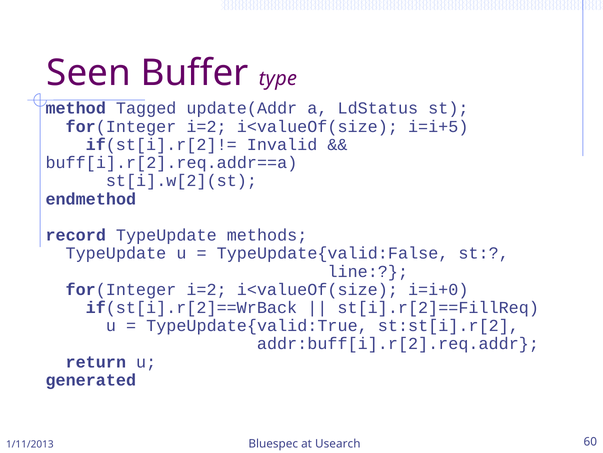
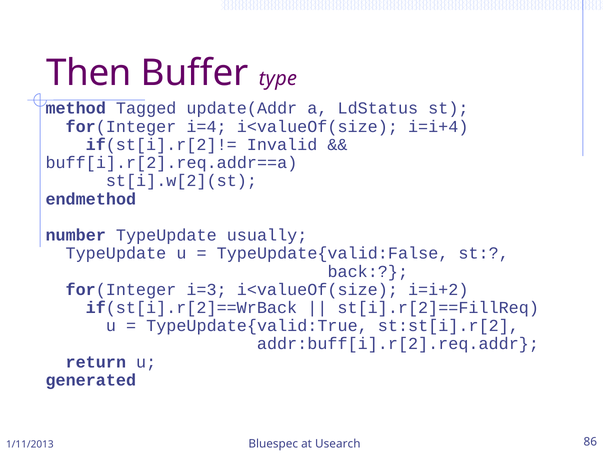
Seen: Seen -> Then (89, 73)
i=2: i=2 -> i=4 (207, 126)
i=i+5: i=i+5 -> i=i+4 (438, 126)
record: record -> number (76, 235)
methods: methods -> usually (267, 235)
line: line -> back (368, 271)
i=2: i=2 -> i=3 (207, 289)
i=i+0: i=i+0 -> i=i+2 (438, 289)
60: 60 -> 86 (590, 441)
